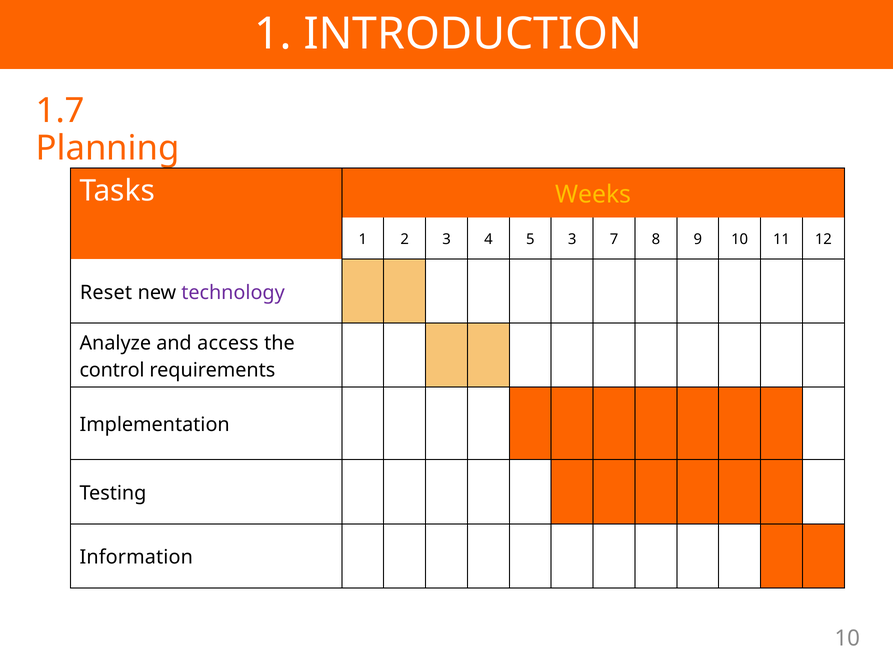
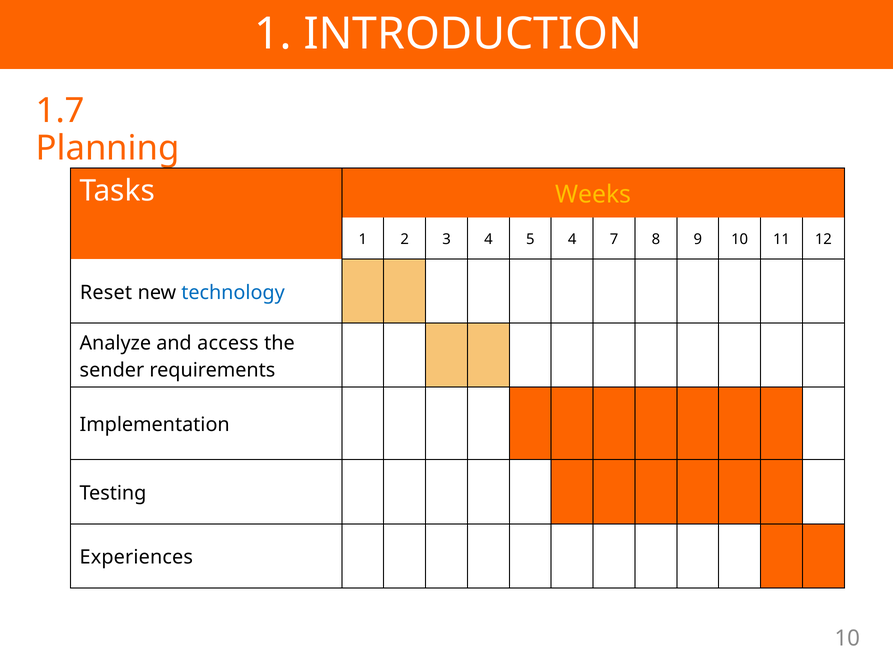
5 3: 3 -> 4 (572, 239)
technology colour: purple -> blue (233, 292)
control: control -> sender (112, 370)
Information: Information -> Experiences (136, 557)
